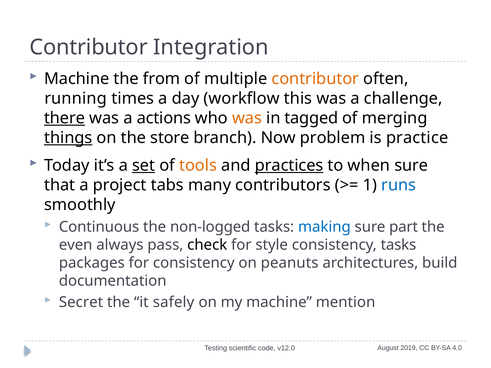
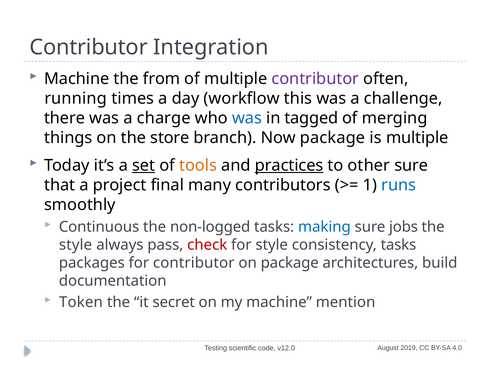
contributor colour: orange -> purple (315, 79)
there underline: present -> none (65, 118)
actions: actions -> charge (164, 118)
was colour: orange -> blue (247, 118)
things underline: present -> none (68, 138)
Now problem: problem -> package (333, 138)
is practice: practice -> multiple (417, 138)
when: when -> other (369, 166)
tabs: tabs -> final (167, 185)
part: part -> jobs (404, 227)
even: even -> style (76, 245)
check colour: black -> red (207, 245)
for consistency: consistency -> contributor (194, 263)
on peanuts: peanuts -> package (290, 263)
Secret: Secret -> Token (81, 302)
safely: safely -> secret (174, 302)
